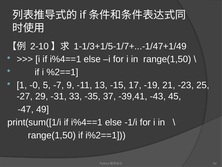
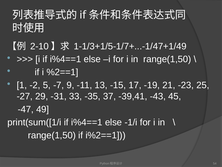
-0: -0 -> -2 (35, 85)
